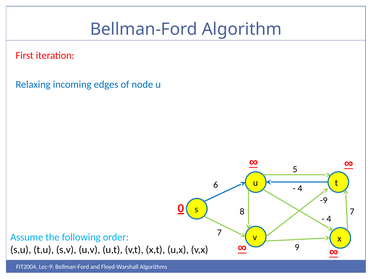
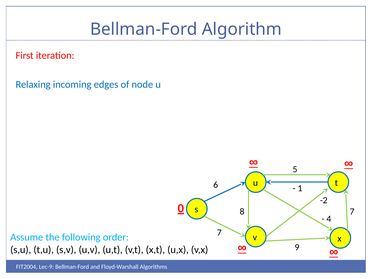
4: 4 -> 1 (300, 188)
-9: -9 -> -2 (324, 200)
